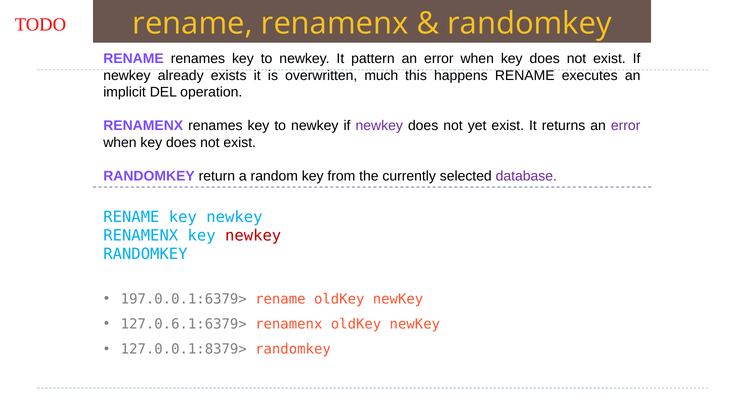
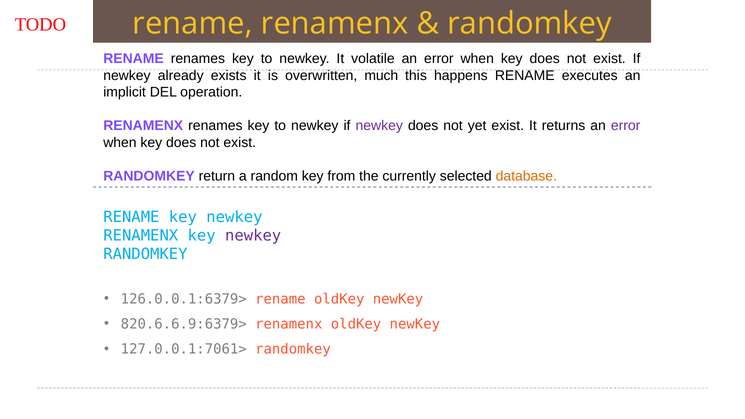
pattern: pattern -> volatile (373, 59)
database colour: purple -> orange (526, 176)
newkey colour: red -> purple (253, 236)
197.0.0.1:6379>: 197.0.0.1:6379> -> 126.0.0.1:6379> (184, 299)
127.0.6.1:6379>: 127.0.6.1:6379> -> 820.6.6.9:6379> (184, 324)
127.0.0.1:8379>: 127.0.0.1:8379> -> 127.0.0.1:7061> (184, 349)
